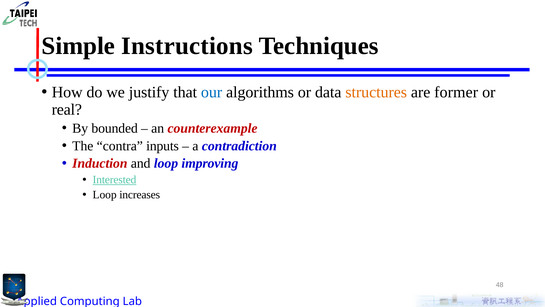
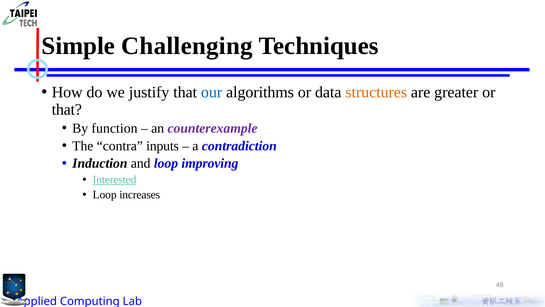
Instructions: Instructions -> Challenging (187, 46)
former: former -> greater (456, 92)
real: real -> that (67, 109)
bounded: bounded -> function (115, 128)
counterexample colour: red -> purple (213, 128)
Induction colour: red -> black (100, 163)
